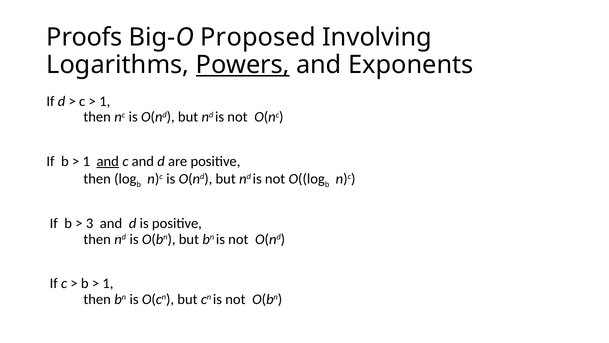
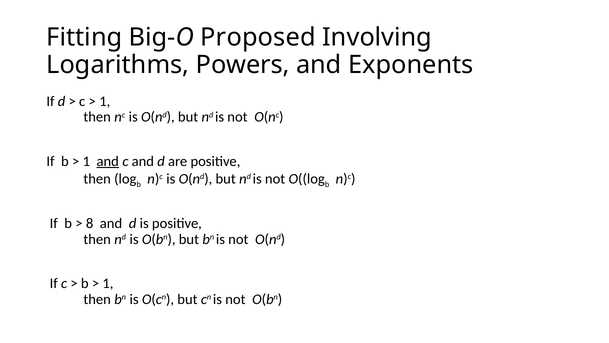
Proofs: Proofs -> Fitting (84, 37)
Powers underline: present -> none (243, 65)
3: 3 -> 8 (90, 223)
